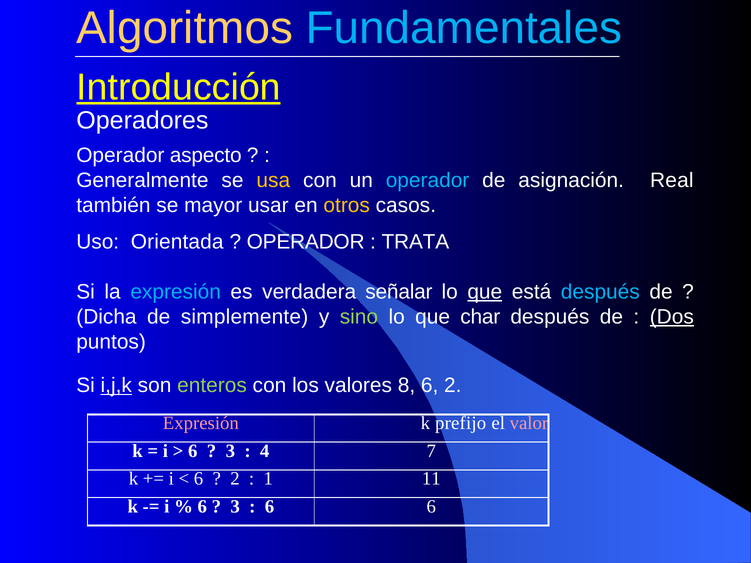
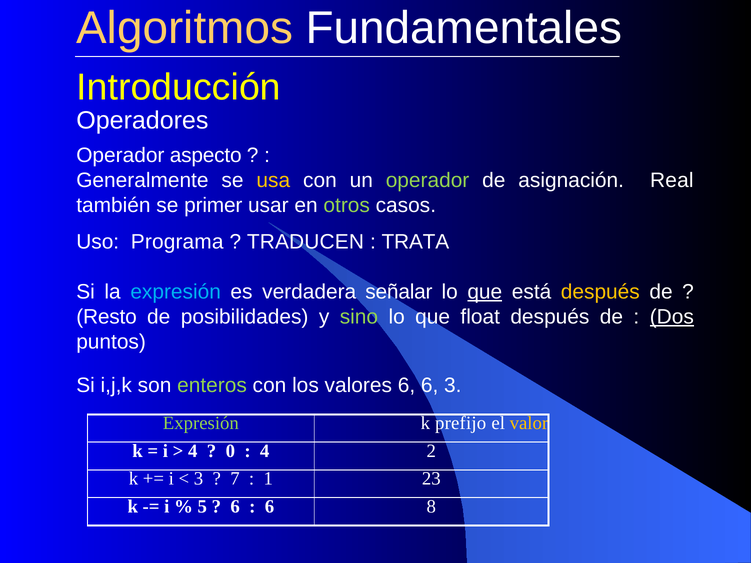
Fundamentales colour: light blue -> white (464, 28)
Introducción underline: present -> none (179, 87)
operador colour: light blue -> light green (428, 180)
mayor: mayor -> primer (213, 205)
otros colour: yellow -> light green (347, 205)
Orientada: Orientada -> Programa (177, 242)
OPERADOR: OPERADOR -> TRADUCEN (305, 242)
después colour: light blue -> yellow (600, 292)
Dicha: Dicha -> Resto (107, 317)
simplemente: simplemente -> posibilidades (245, 317)
char: char -> float (480, 317)
i,j,k underline: present -> none (116, 386)
valores 8: 8 -> 6 (406, 386)
6 2: 2 -> 3 (453, 386)
Expresión colour: pink -> light green (201, 423)
valor colour: pink -> yellow (529, 423)
6: 6 -> 4 (193, 451)
3: 3 -> 0 (230, 451)
7: 7 -> 2 (431, 451)
6: 6 -> 3 (198, 479)
2: 2 -> 7 (235, 479)
11: 11 -> 23 (431, 479)
6: 6 -> 5 (202, 507)
3: 3 -> 6 (235, 507)
6 6: 6 -> 8 (431, 507)
